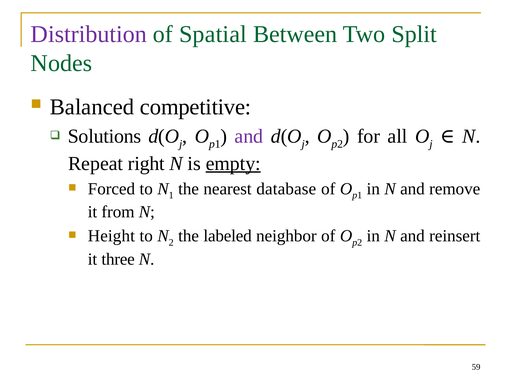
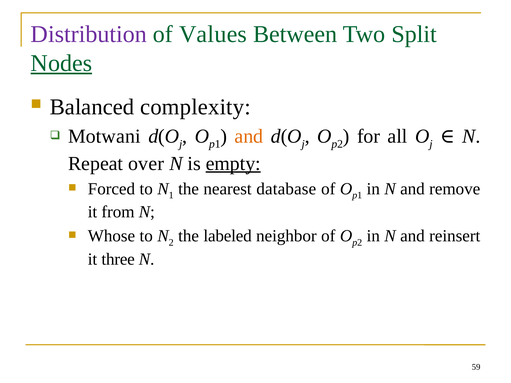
Spatial: Spatial -> Values (213, 34)
Nodes underline: none -> present (61, 63)
competitive: competitive -> complexity (195, 107)
Solutions: Solutions -> Motwani (104, 137)
and colour: purple -> orange (249, 137)
right: right -> over (146, 164)
Height: Height -> Whose (111, 236)
